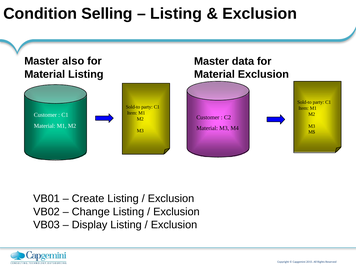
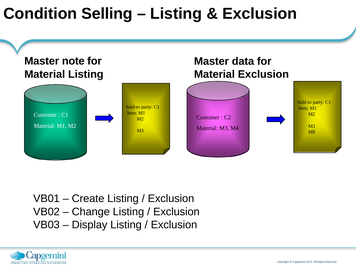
also: also -> note (73, 61)
